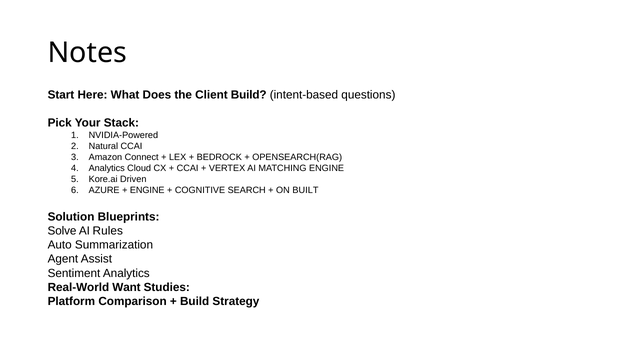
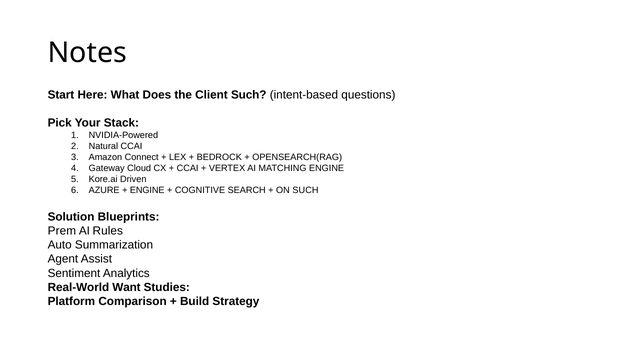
Client Build: Build -> Such (249, 95)
Analytics: Analytics -> Gateway (107, 168)
ON BUILT: BUILT -> SUCH (305, 190)
Solve: Solve -> Prem (62, 231)
